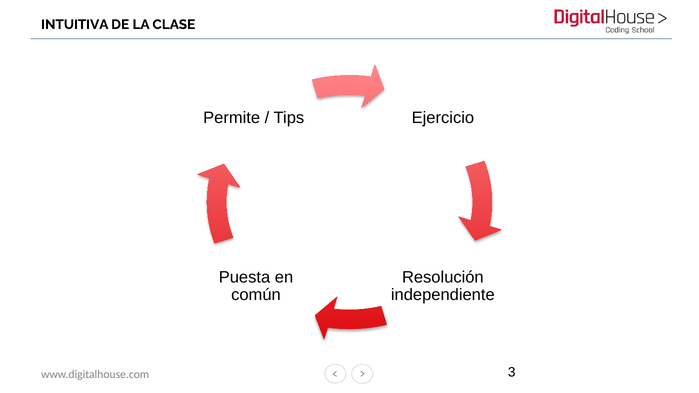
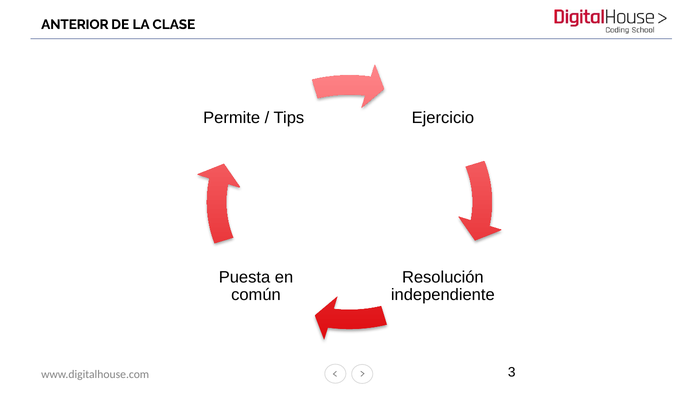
INTUITIVA: INTUITIVA -> ANTERIOR (75, 25)
